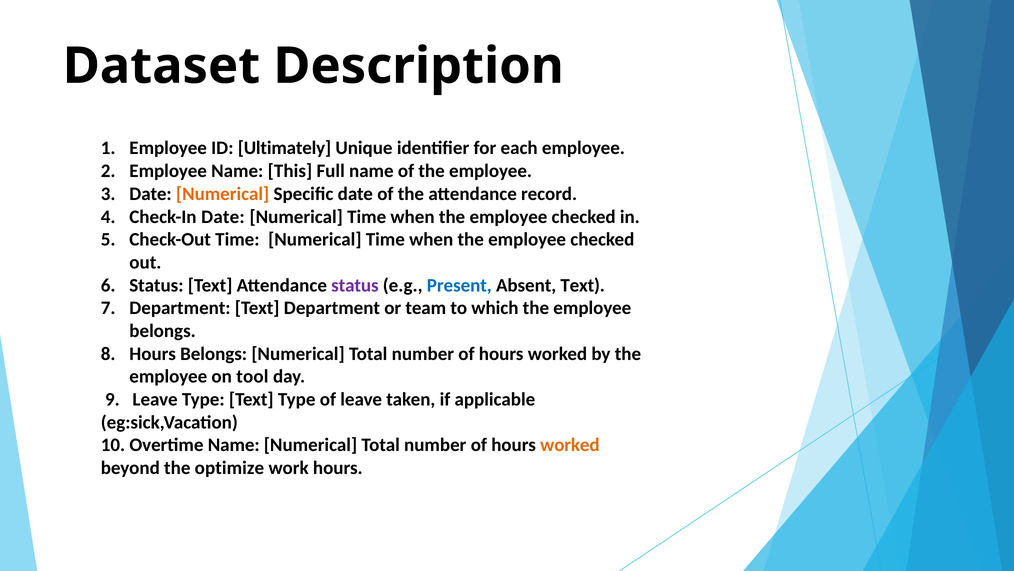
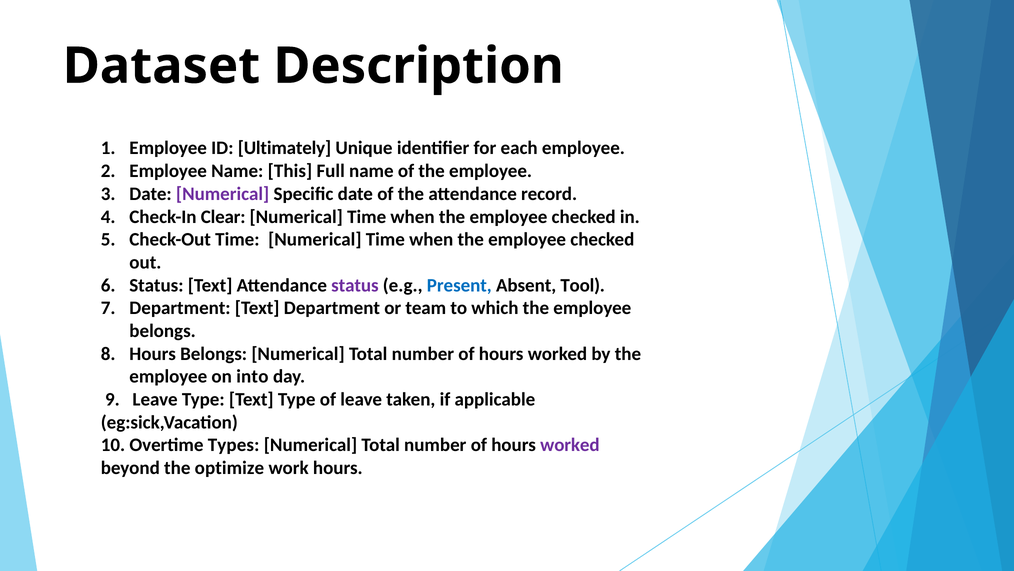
Numerical colour: orange -> purple (223, 194)
Check-In Date: Date -> Clear (223, 216)
Absent Text: Text -> Tool (583, 285)
tool: tool -> into (252, 376)
Overtime Name: Name -> Types (234, 445)
worked colour: orange -> purple (570, 445)
